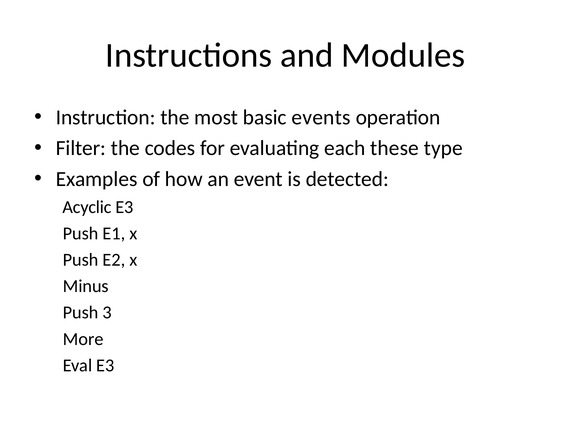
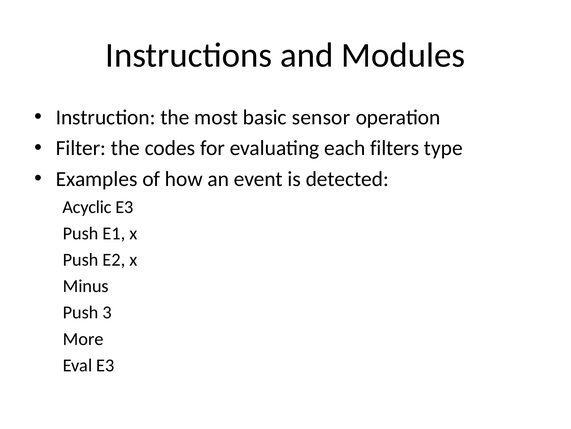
events: events -> sensor (321, 117)
these: these -> filters (395, 148)
